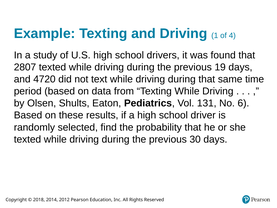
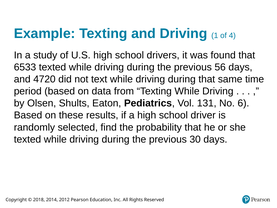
2807: 2807 -> 6533 (25, 67)
19: 19 -> 56 (220, 67)
